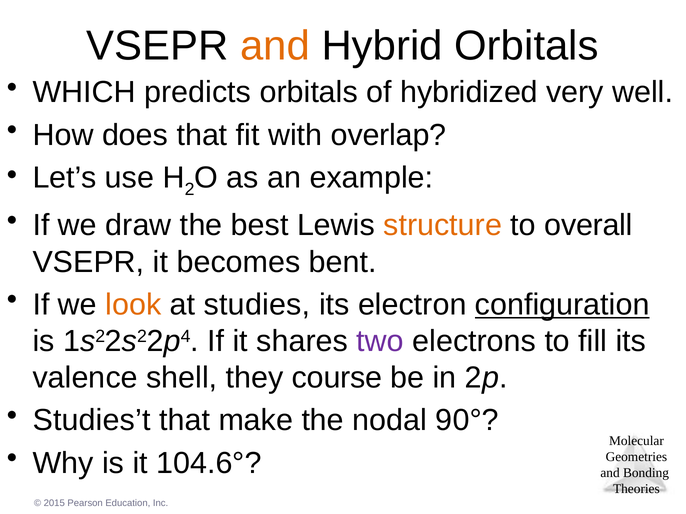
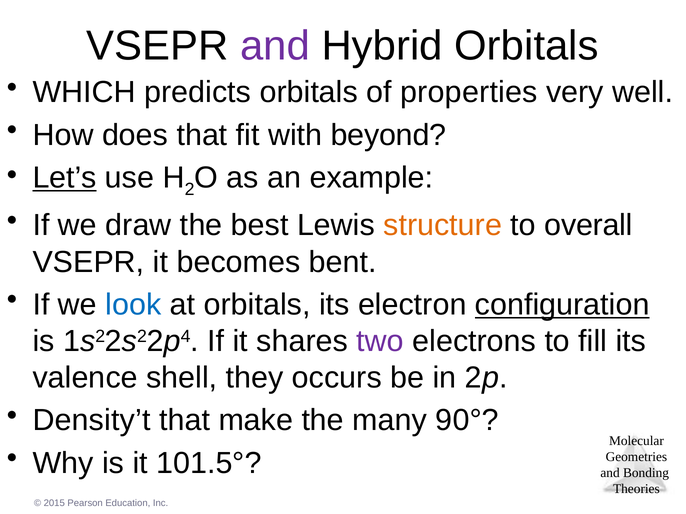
and colour: orange -> purple (275, 46)
hybridized: hybridized -> properties (469, 92)
overlap: overlap -> beyond (389, 135)
Let’s underline: none -> present (65, 178)
look colour: orange -> blue (133, 305)
at studies: studies -> orbitals (257, 305)
course: course -> occurs (337, 378)
Studies’t: Studies’t -> Density’t (92, 421)
nodal: nodal -> many (390, 421)
104.6°: 104.6° -> 101.5° (209, 463)
